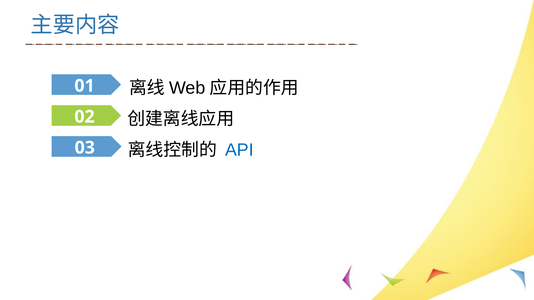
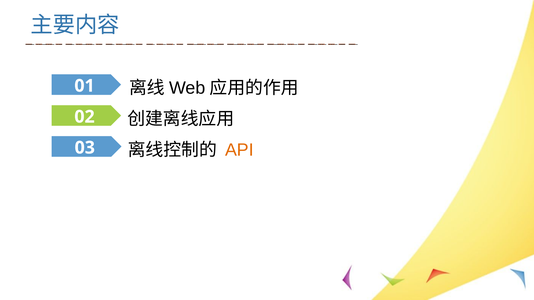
API colour: blue -> orange (239, 150)
